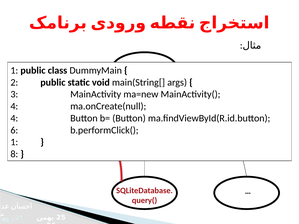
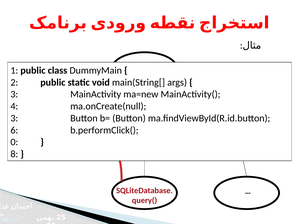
4: 4 -> 3 (14, 118)
1: 1 -> 0 (14, 142)
